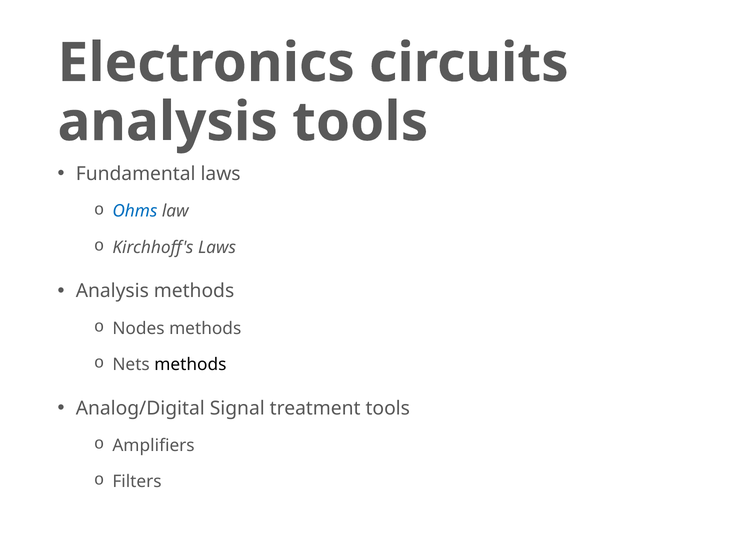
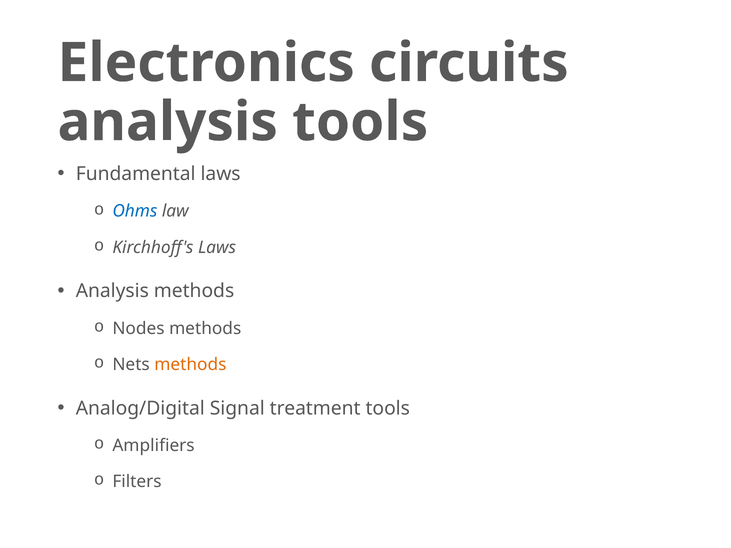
methods colour: black -> orange (190, 365)
